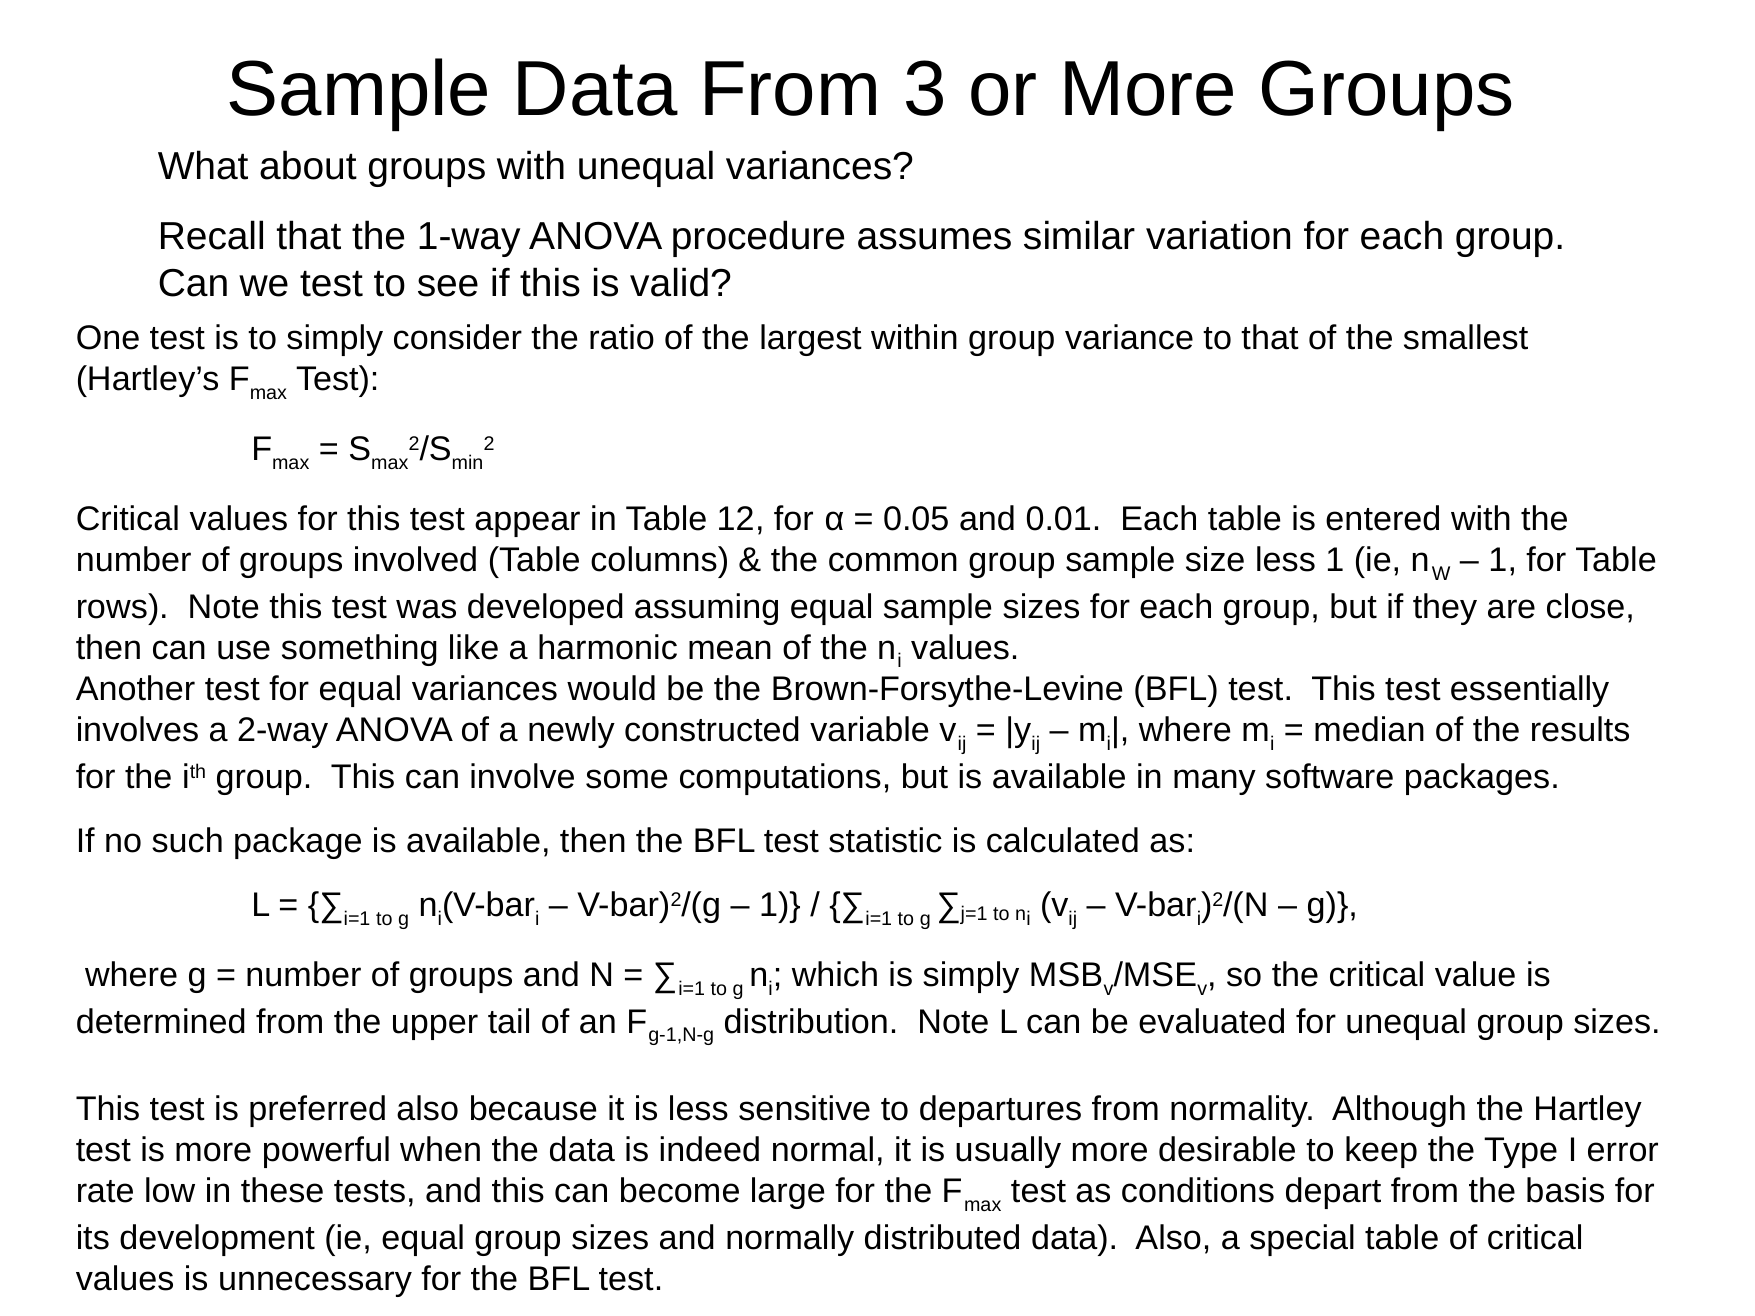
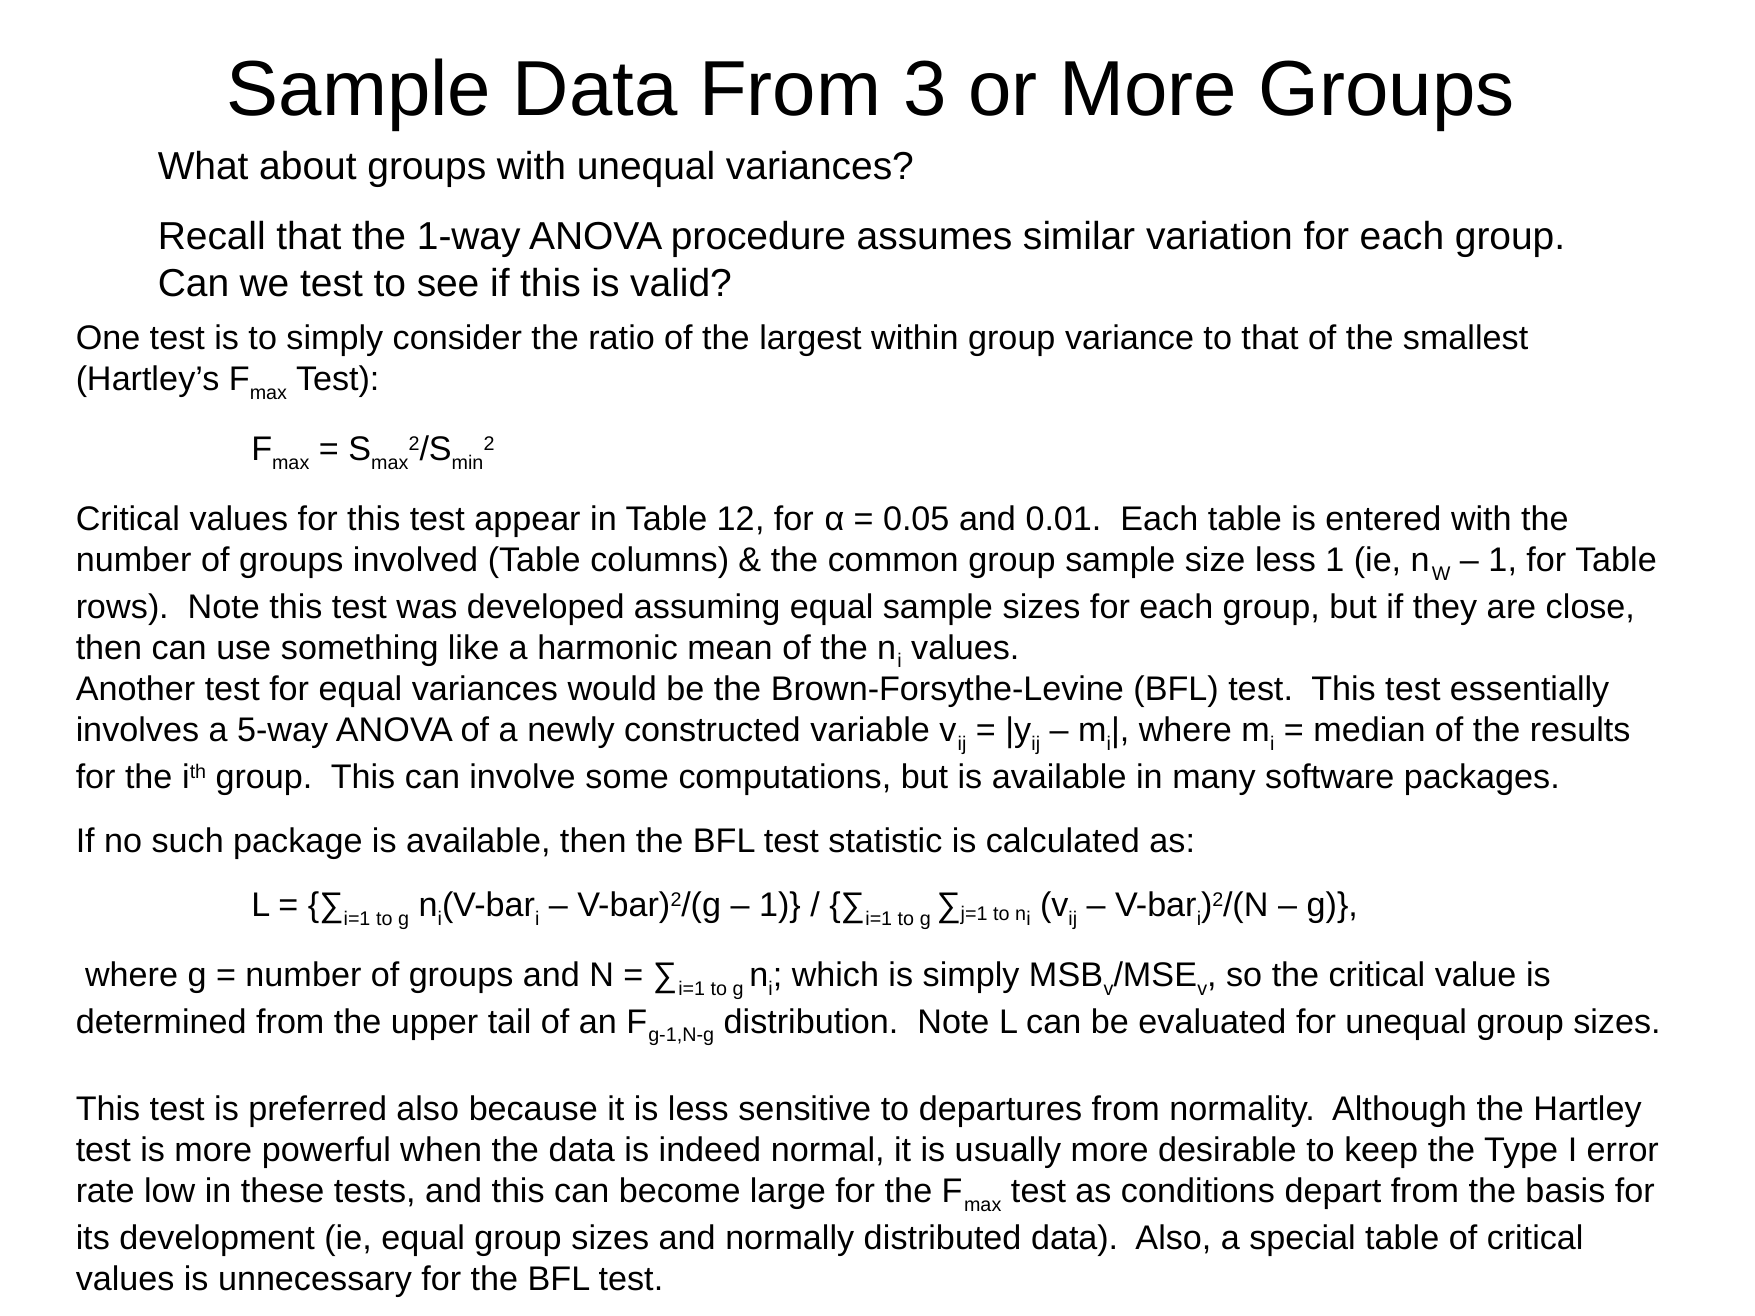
2-way: 2-way -> 5-way (283, 731)
